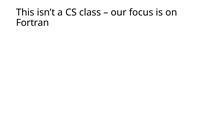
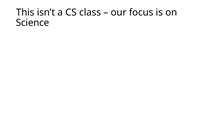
Fortran: Fortran -> Science (33, 23)
